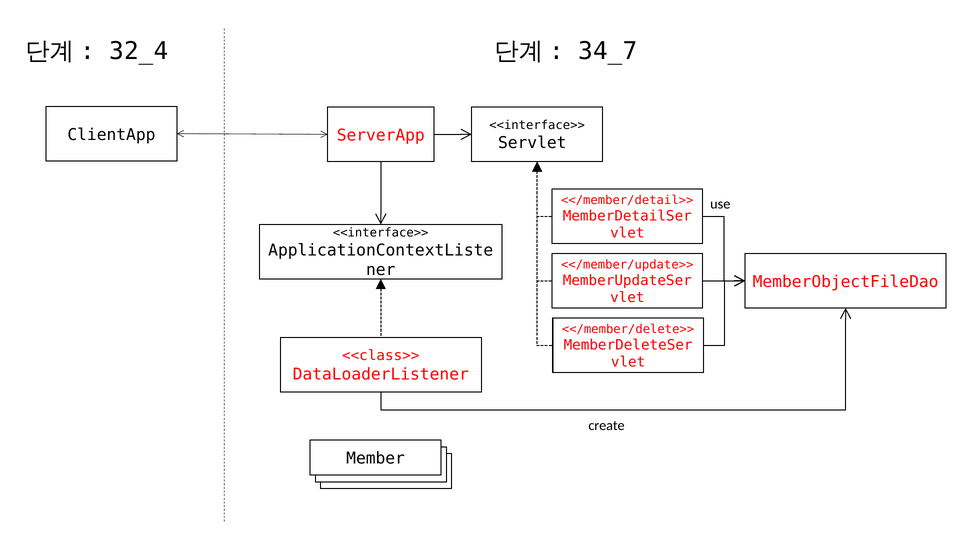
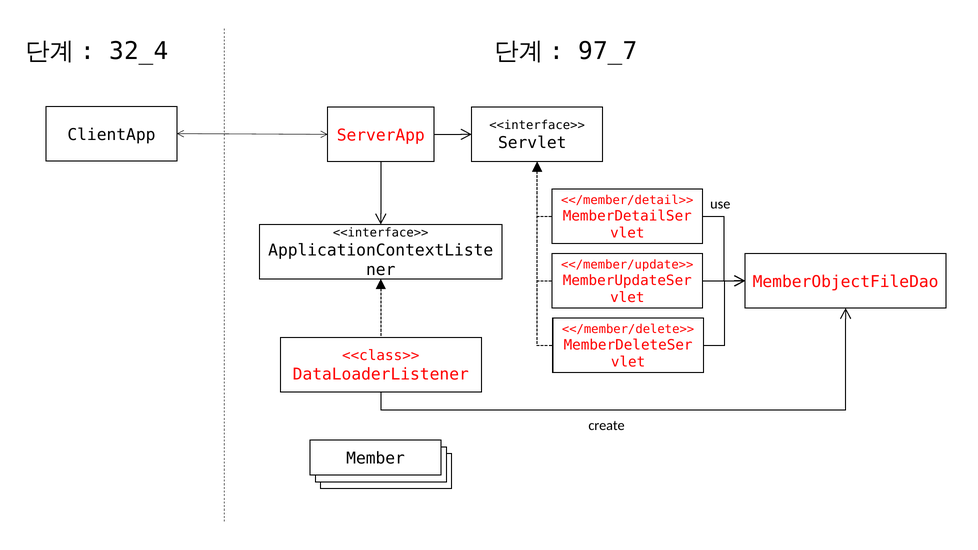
34_7: 34_7 -> 97_7 (608, 51)
